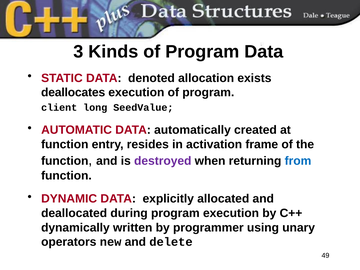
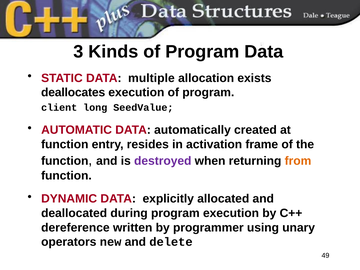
denoted: denoted -> multiple (151, 78)
from colour: blue -> orange (298, 161)
dynamically: dynamically -> dereference (75, 228)
